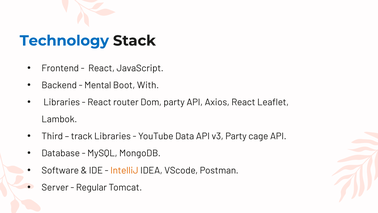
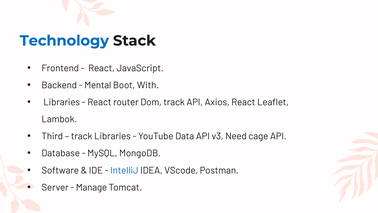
Dom party: party -> track (174, 102)
v3 Party: Party -> Need (236, 136)
IntelliJ colour: orange -> blue (124, 170)
Regular: Regular -> Manage (91, 187)
